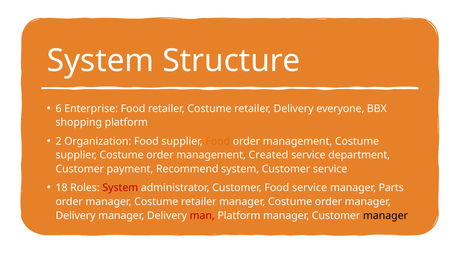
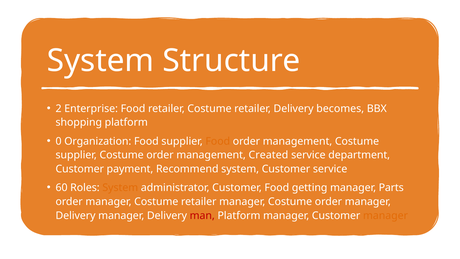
6: 6 -> 2 (59, 108)
everyone: everyone -> becomes (340, 108)
2: 2 -> 0 (59, 141)
18: 18 -> 60 (62, 188)
System colour: red -> orange (120, 188)
Food service: service -> getting (310, 188)
manager colour: black -> orange (385, 215)
